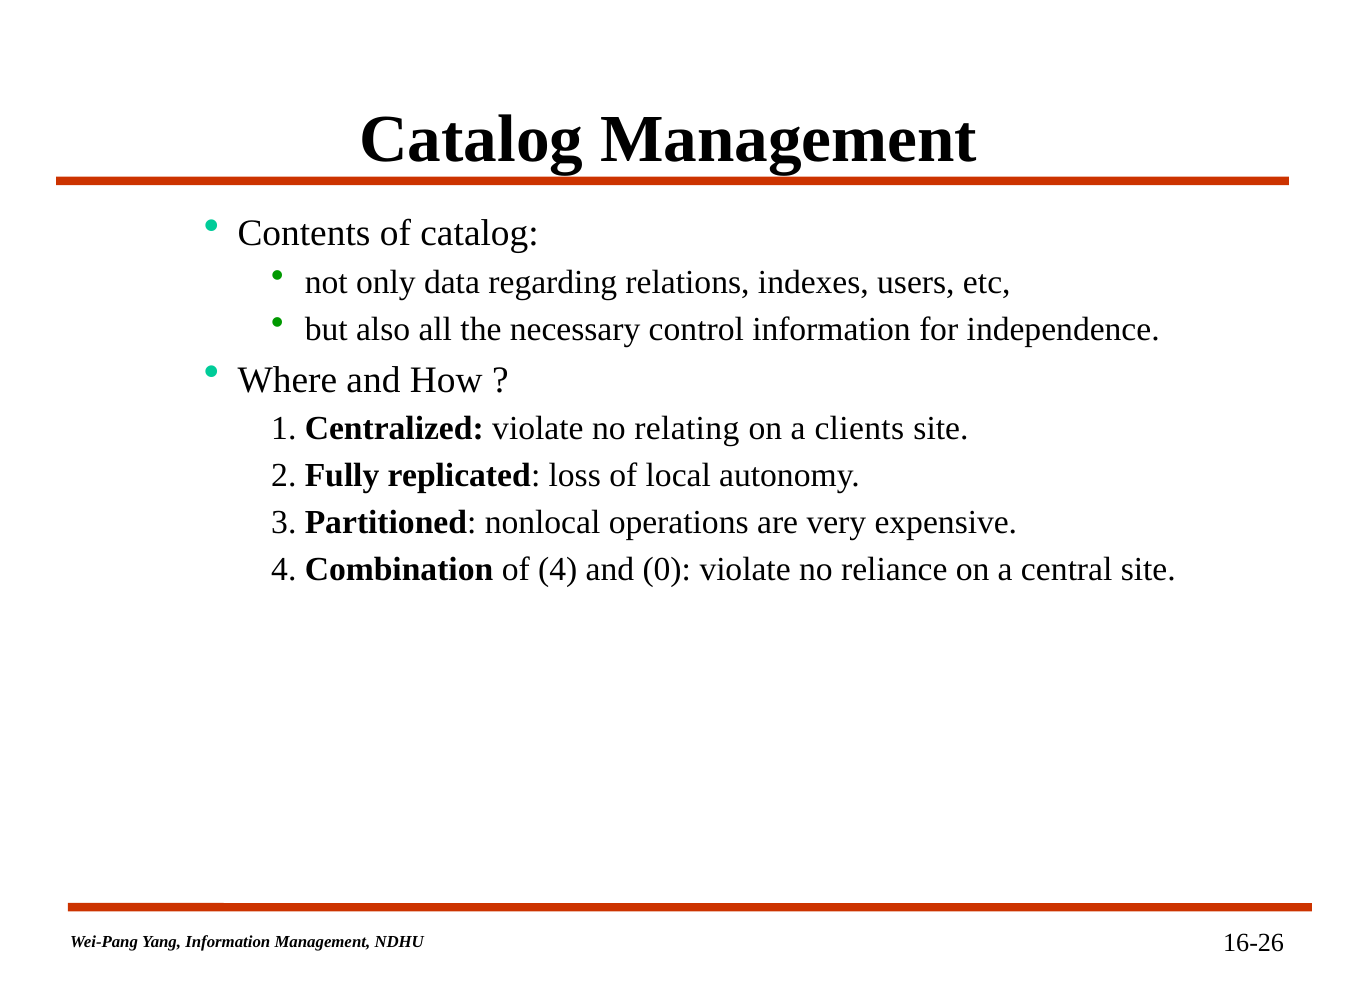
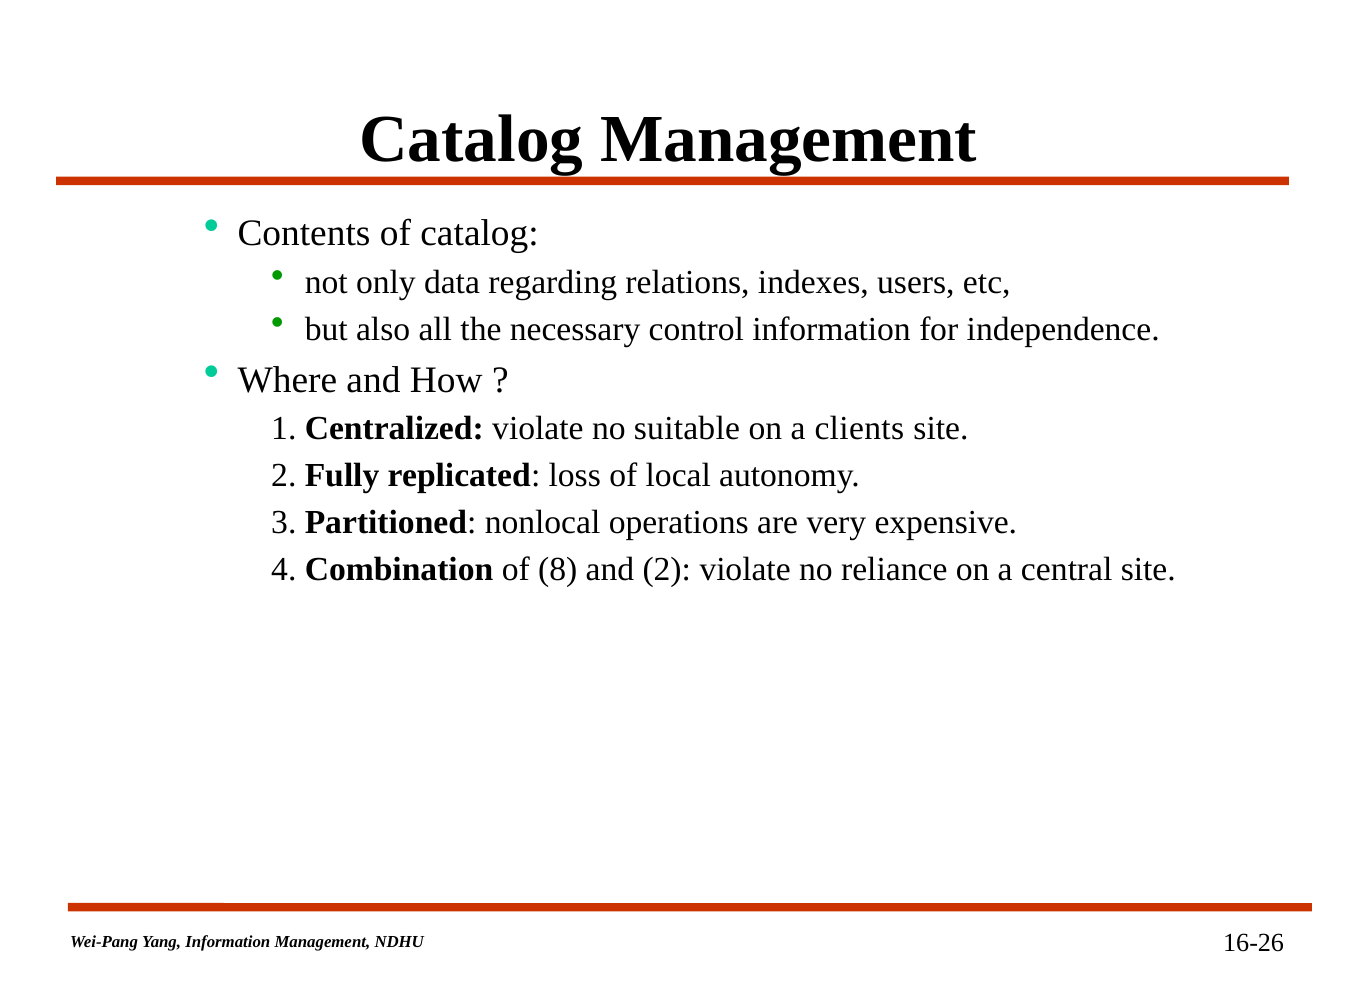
relating: relating -> suitable (687, 429)
of 4: 4 -> 8 (558, 570)
and 0: 0 -> 2 (667, 570)
